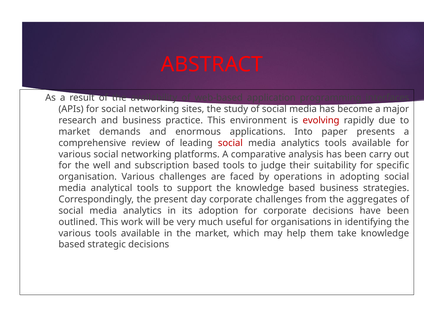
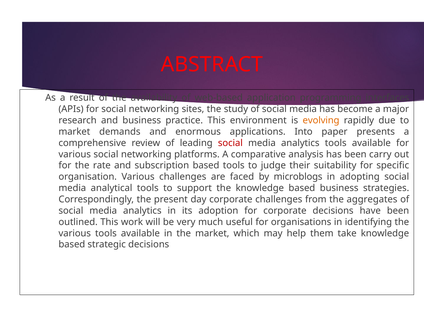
evolving colour: red -> orange (321, 120)
well: well -> rate (102, 166)
operations: operations -> microblogs (298, 177)
